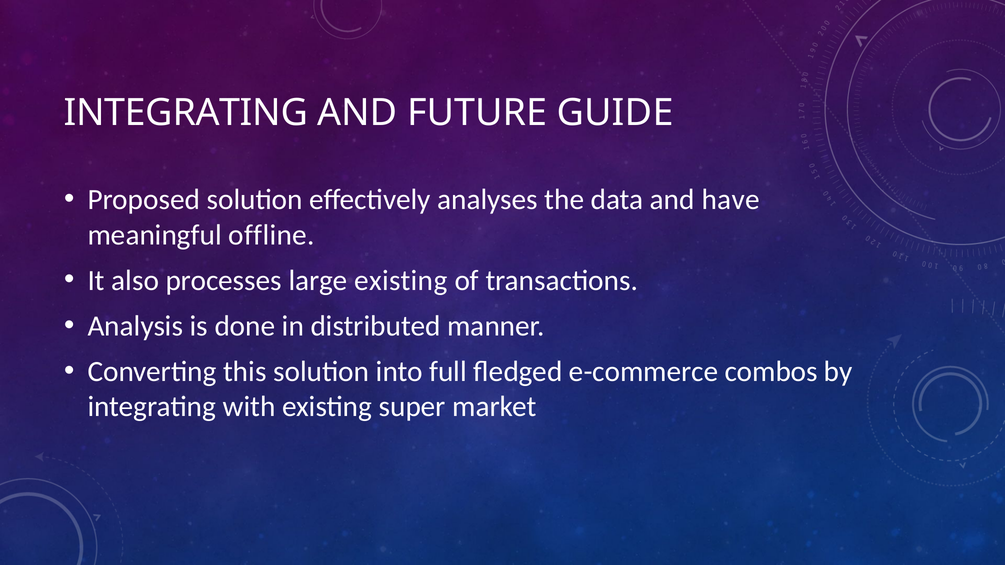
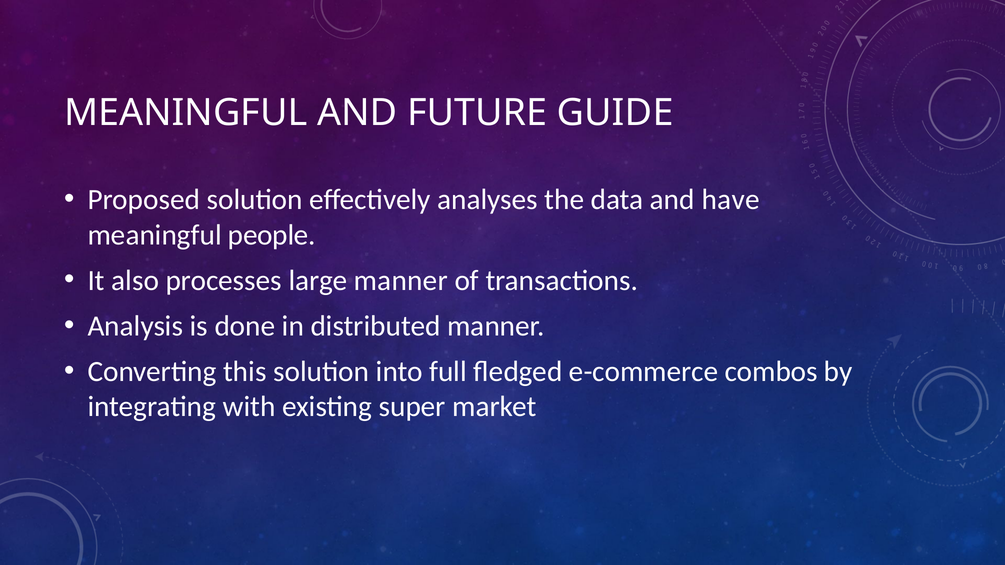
INTEGRATING: INTEGRATING -> MEANINGFUL (186, 113)
offline: offline -> people (272, 235)
large existing: existing -> manner (401, 281)
